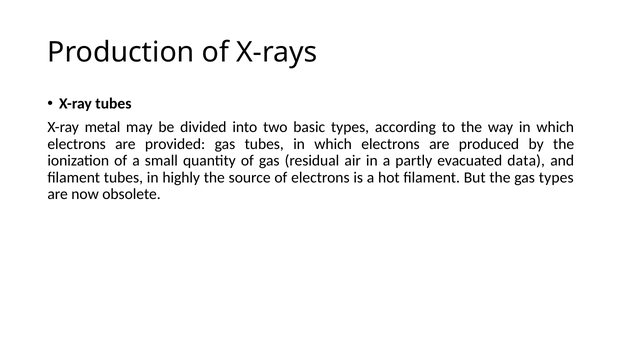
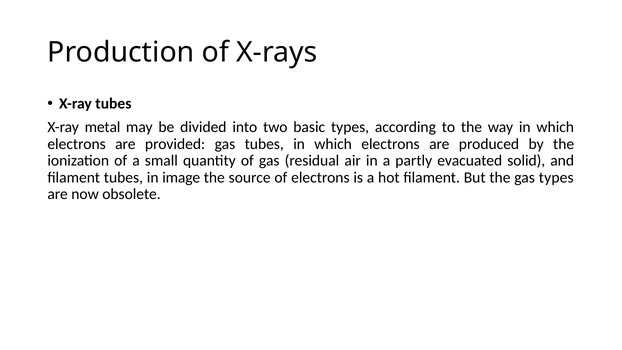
data: data -> solid (526, 161)
highly: highly -> image (181, 177)
